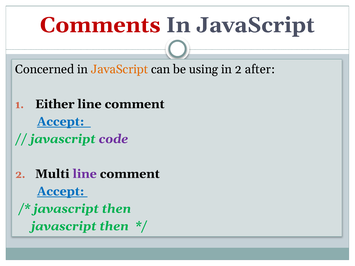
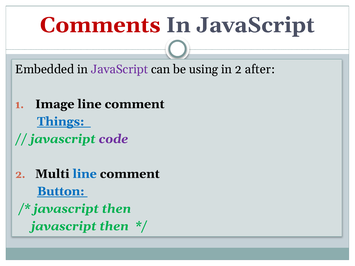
Concerned: Concerned -> Embedded (45, 69)
JavaScript colour: orange -> purple (120, 69)
Either: Either -> Image (55, 104)
Accept: Accept -> Things (61, 122)
line colour: purple -> blue (85, 174)
Accept: Accept -> Button (61, 191)
